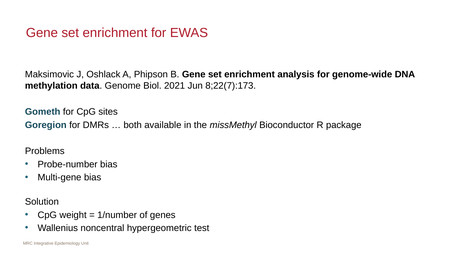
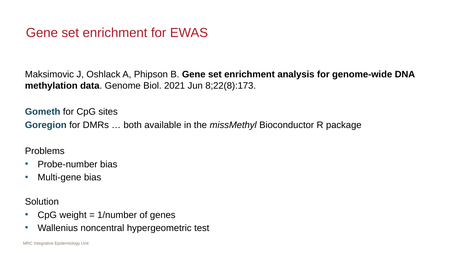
8;22(7):173: 8;22(7):173 -> 8;22(8):173 (231, 86)
